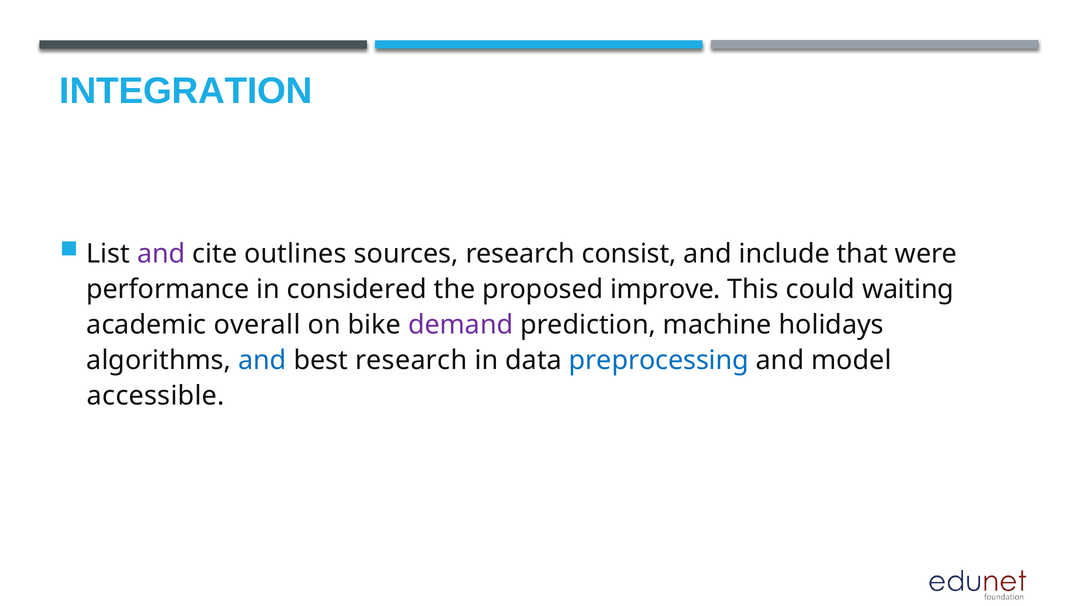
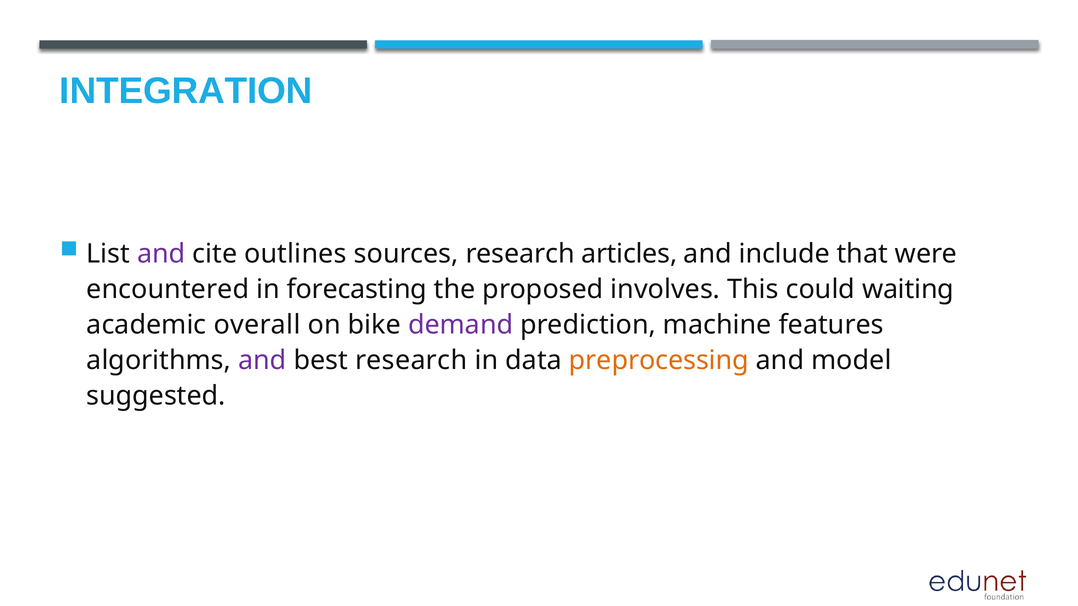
consist: consist -> articles (629, 254)
performance: performance -> encountered (168, 290)
considered: considered -> forecasting (357, 290)
improve: improve -> involves (665, 290)
holidays: holidays -> features (831, 325)
and colour: blue -> purple (262, 361)
preprocessing colour: blue -> orange (659, 361)
accessible: accessible -> suggested (156, 396)
